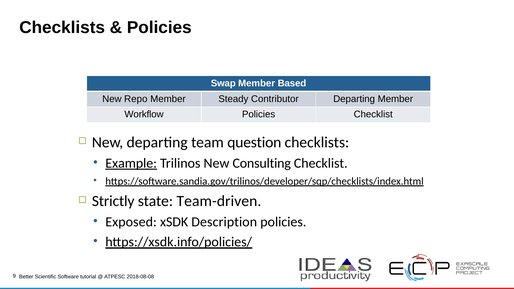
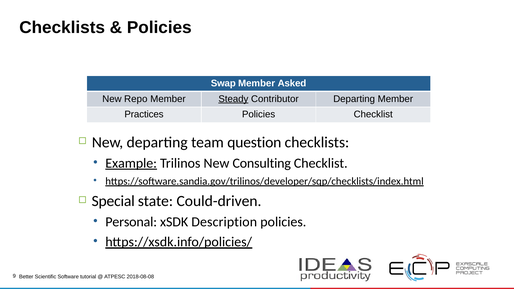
Based: Based -> Asked (292, 83)
Steady underline: none -> present (233, 99)
Workflow: Workflow -> Practices (144, 115)
Strictly: Strictly -> Special (113, 201)
Team-driven: Team-driven -> Could-driven (219, 201)
Exposed: Exposed -> Personal (131, 222)
